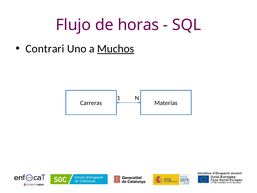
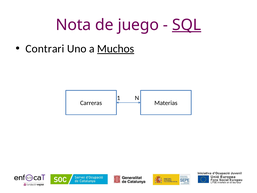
Flujo: Flujo -> Nota (73, 25)
horas: horas -> juego (138, 25)
SQL underline: none -> present (187, 25)
